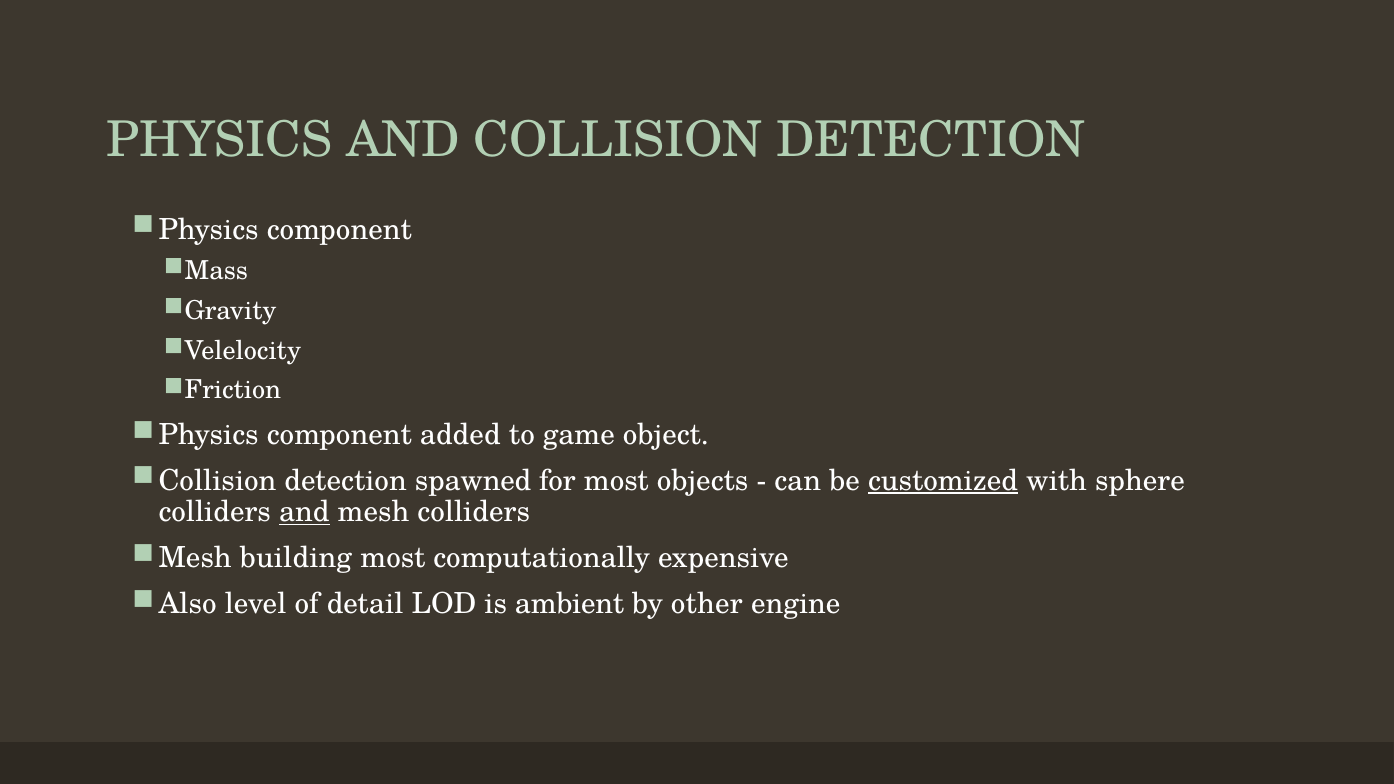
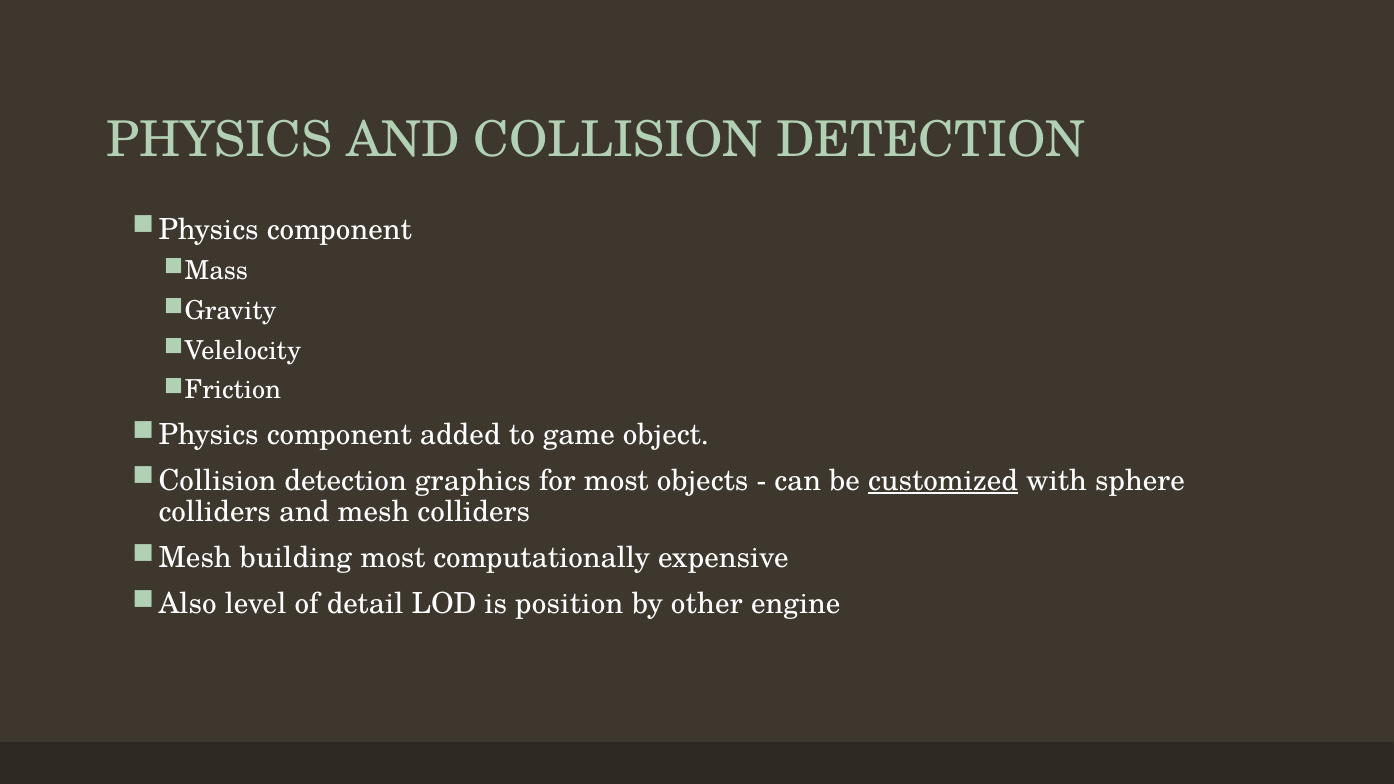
spawned: spawned -> graphics (473, 481)
and underline: present -> none (304, 512)
ambient: ambient -> position (569, 604)
